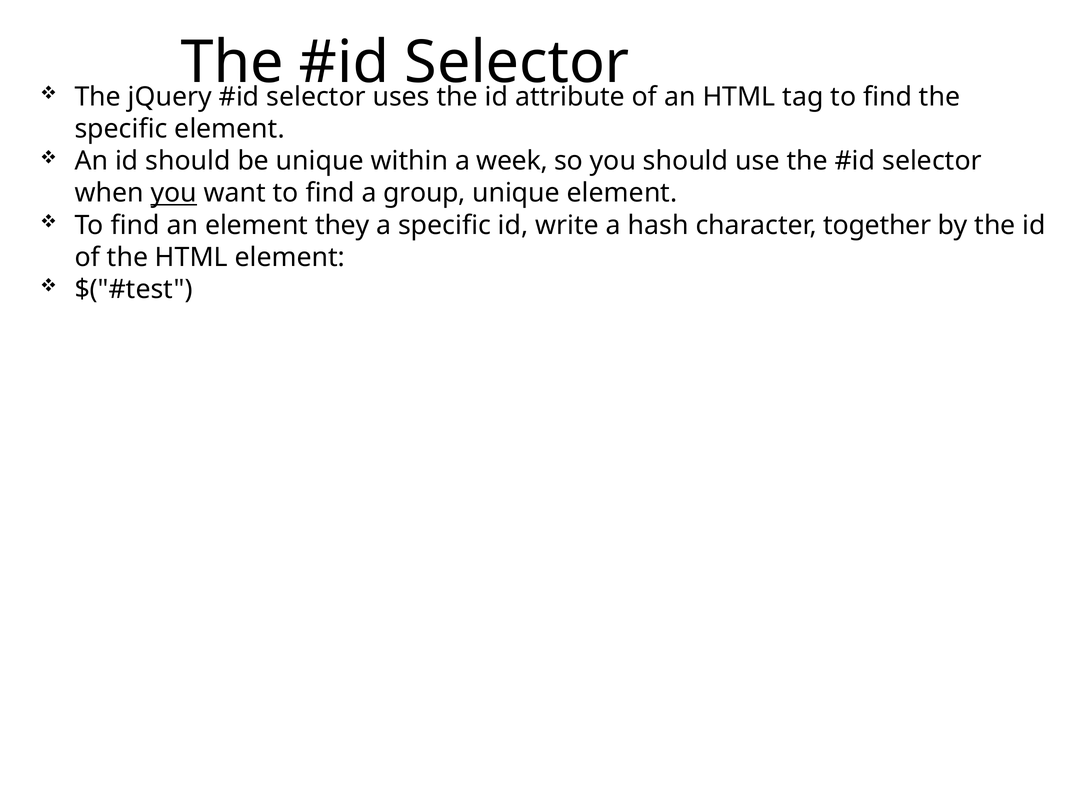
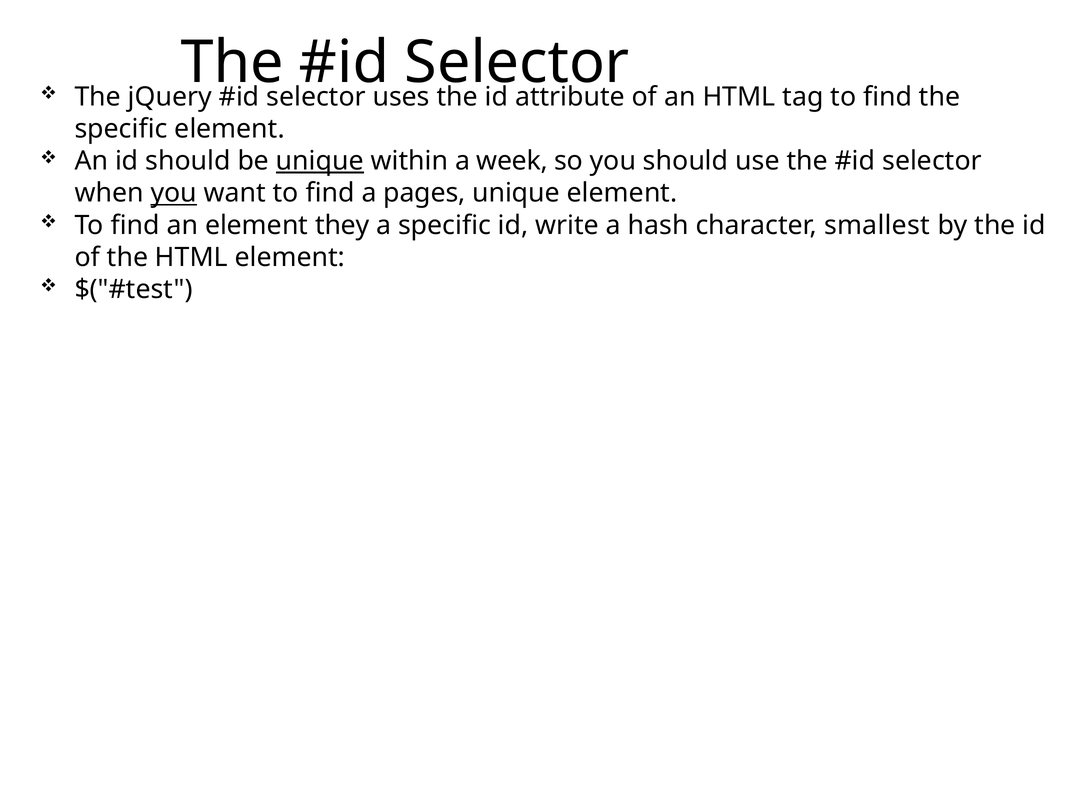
unique underline: none -> present (320, 161)
group: group -> pages (424, 193)
together: together -> smallest (877, 225)
